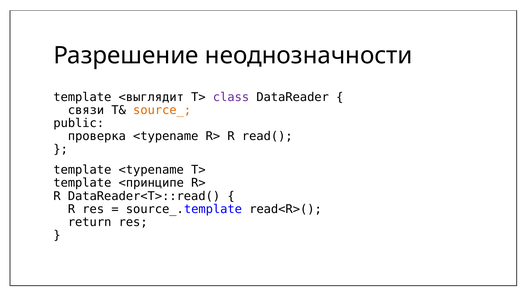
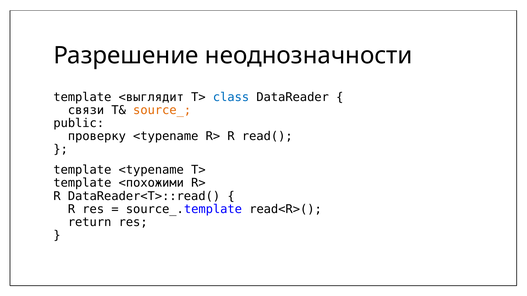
class colour: purple -> blue (231, 97)
проверка: проверка -> проверку (97, 136)
<принципе: <принципе -> <похожими (151, 183)
